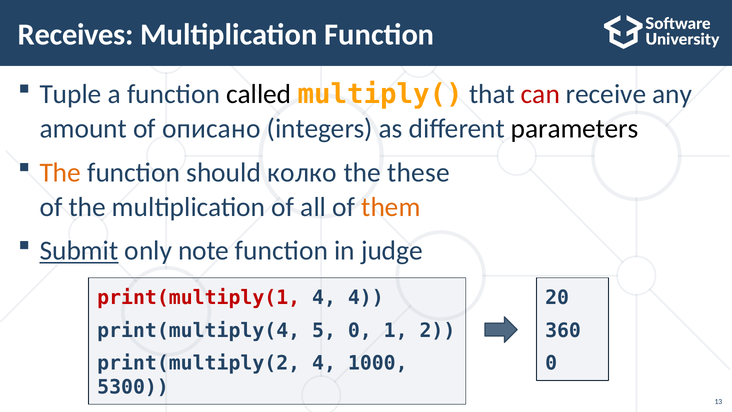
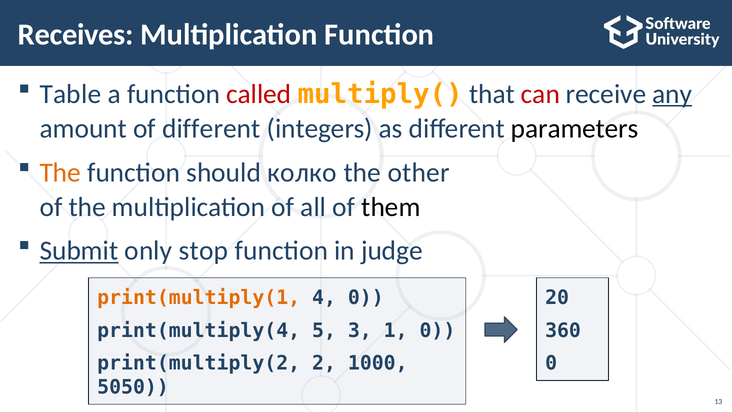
Tuple: Tuple -> Table (70, 94)
called colour: black -> red (259, 94)
any underline: none -> present (672, 94)
of описано: описано -> different (211, 129)
these: these -> other (419, 172)
them colour: orange -> black (391, 207)
note: note -> stop (203, 251)
print(multiply(1 colour: red -> orange (199, 297)
4 4: 4 -> 0 (366, 297)
5 0: 0 -> 3 (360, 330)
1 2: 2 -> 0 (437, 330)
print(multiply(2 4: 4 -> 2 (324, 363)
5300: 5300 -> 5050 (133, 387)
